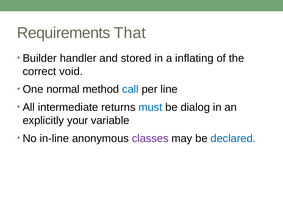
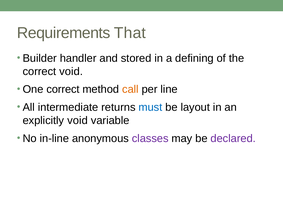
inflating: inflating -> defining (194, 58)
One normal: normal -> correct (63, 89)
call colour: blue -> orange (130, 89)
dialog: dialog -> layout (195, 107)
explicitly your: your -> void (77, 121)
declared colour: blue -> purple (233, 139)
